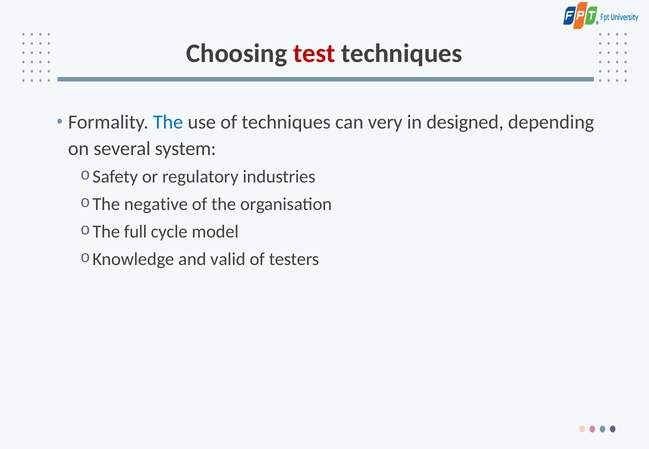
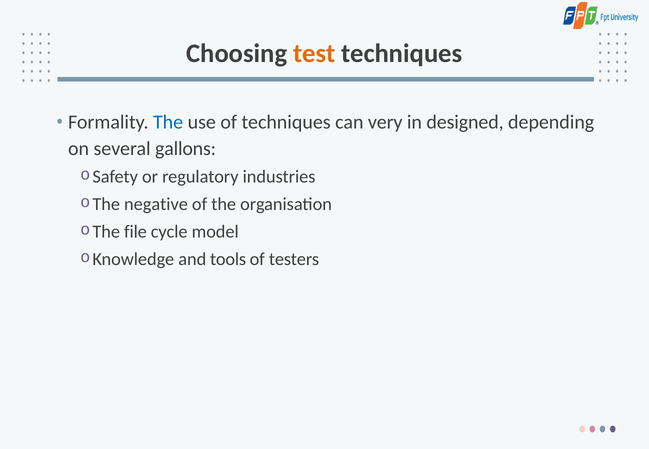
test colour: red -> orange (314, 53)
system: system -> gallons (186, 149)
full: full -> file (135, 232)
valid: valid -> tools (228, 260)
